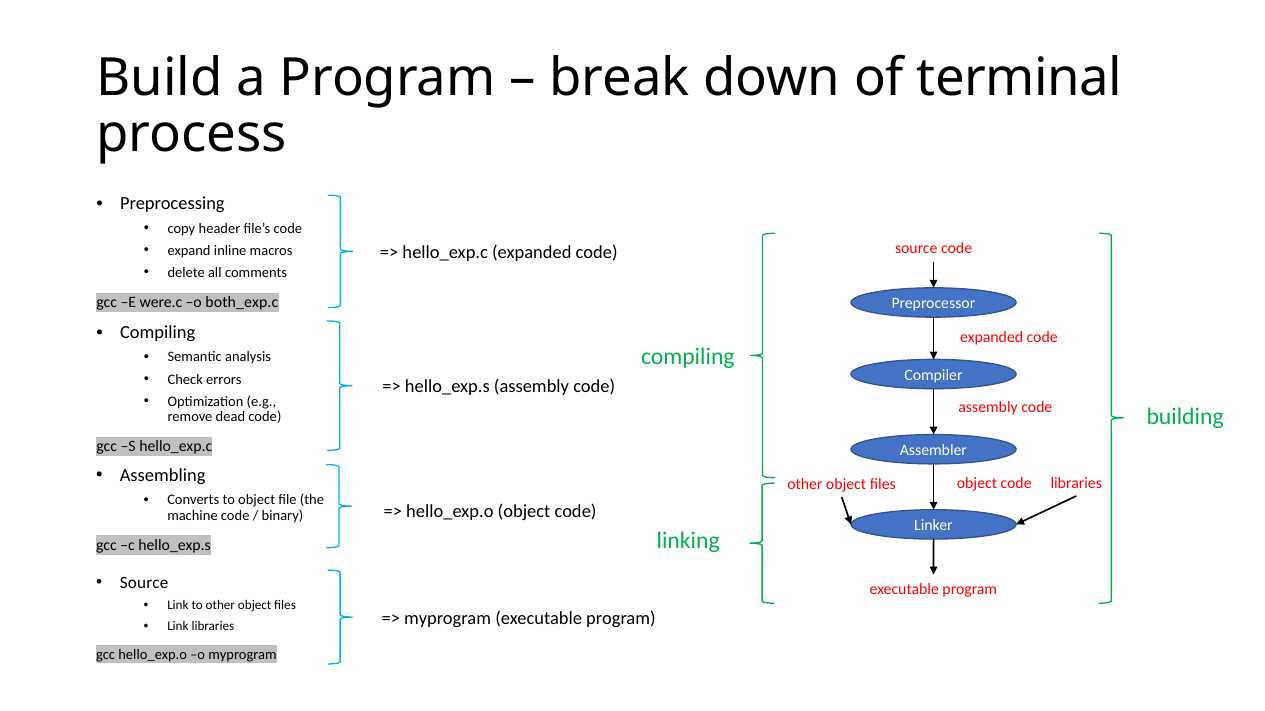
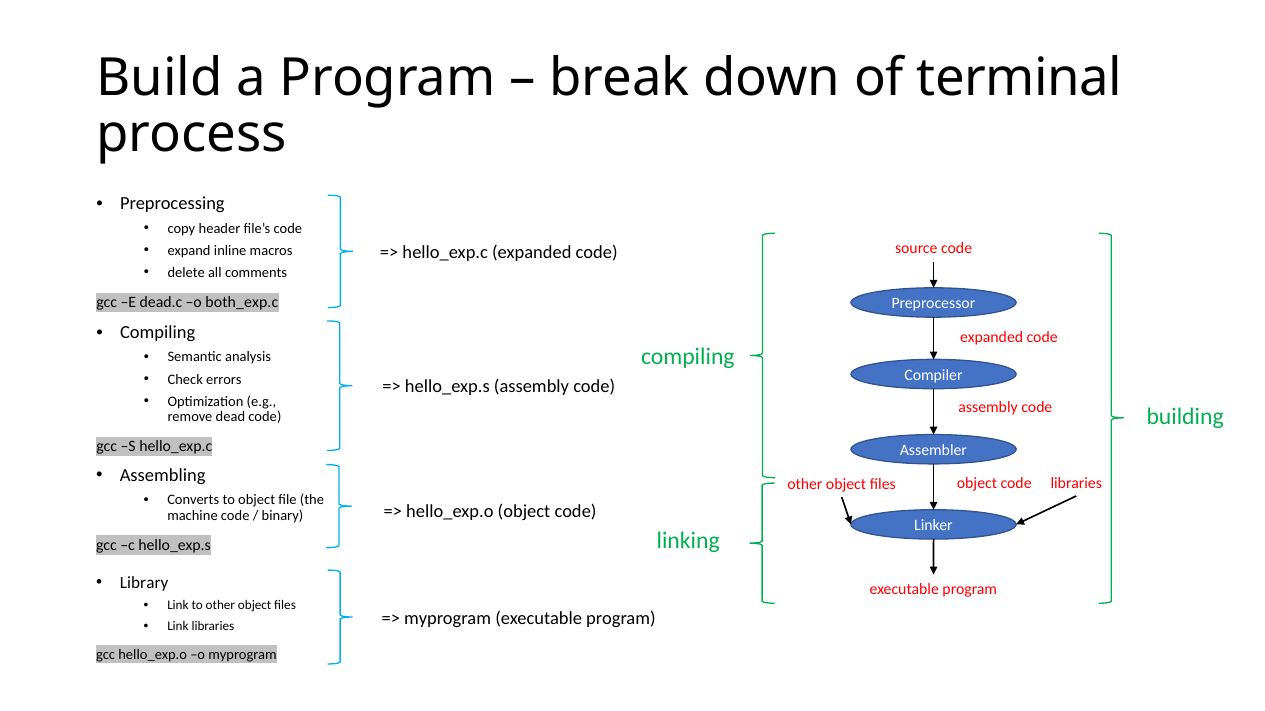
were.c: were.c -> dead.c (161, 303)
Source: Source -> Library (144, 583)
